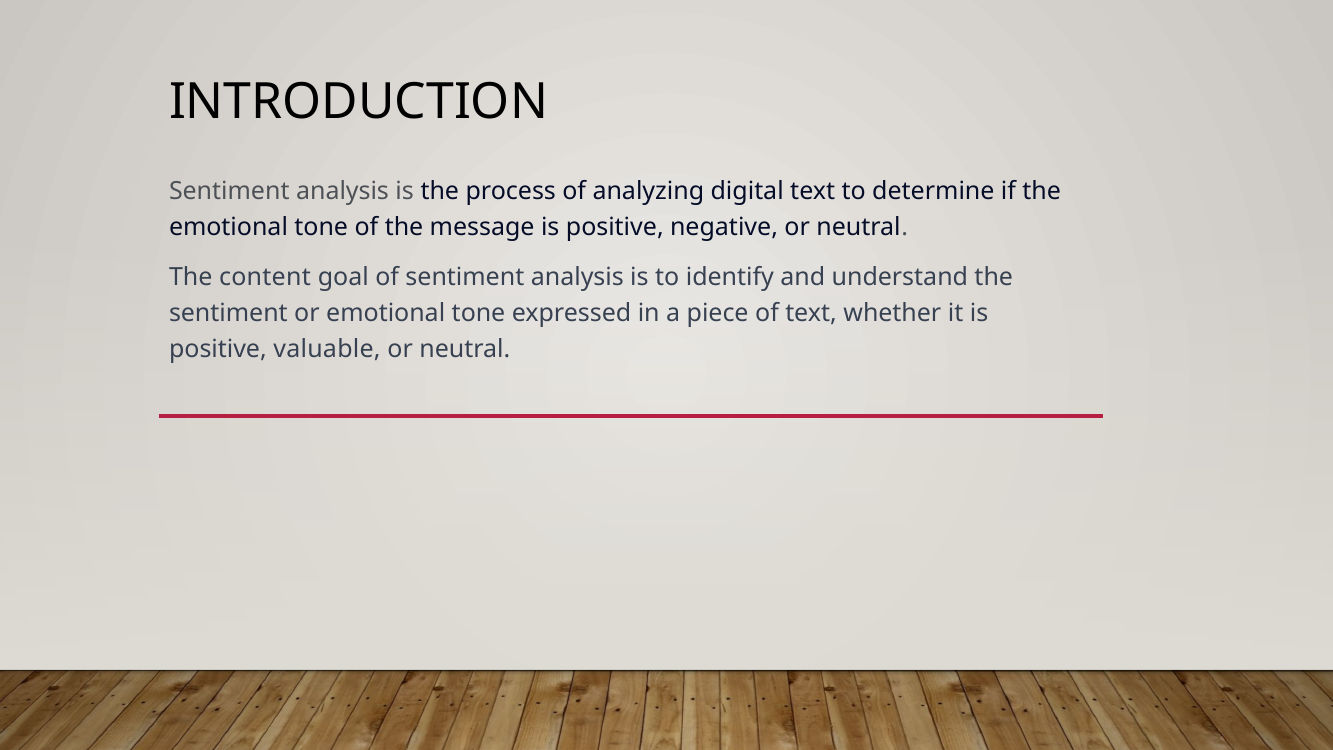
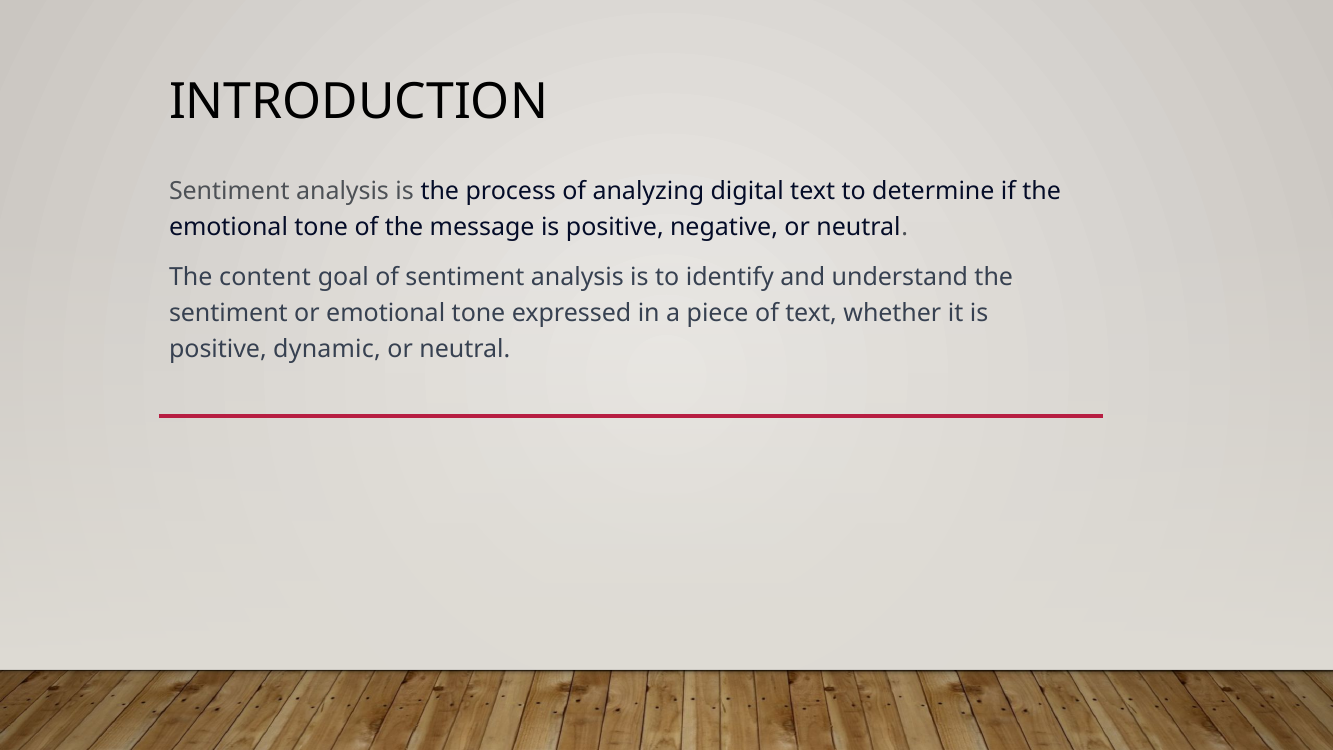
valuable: valuable -> dynamic (327, 349)
